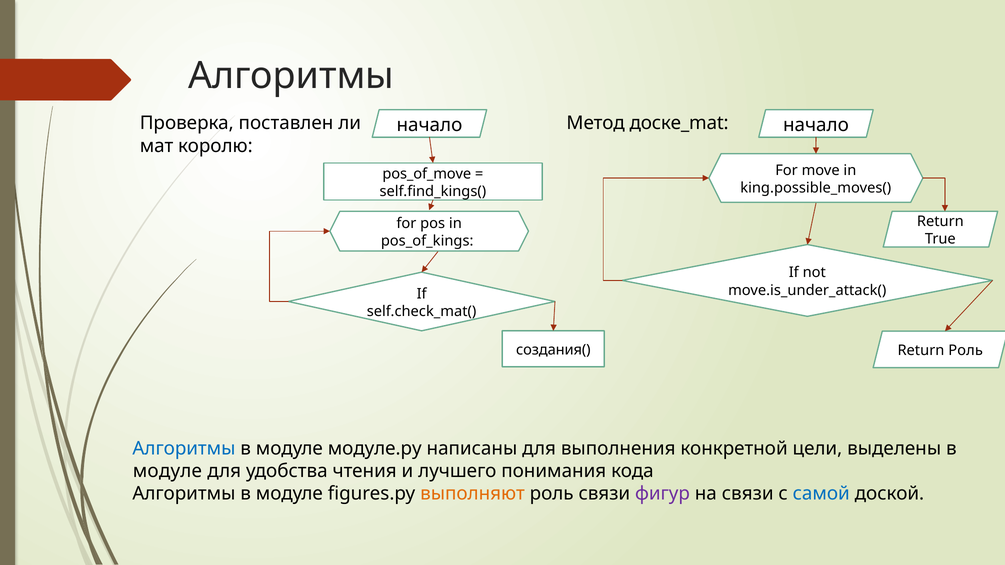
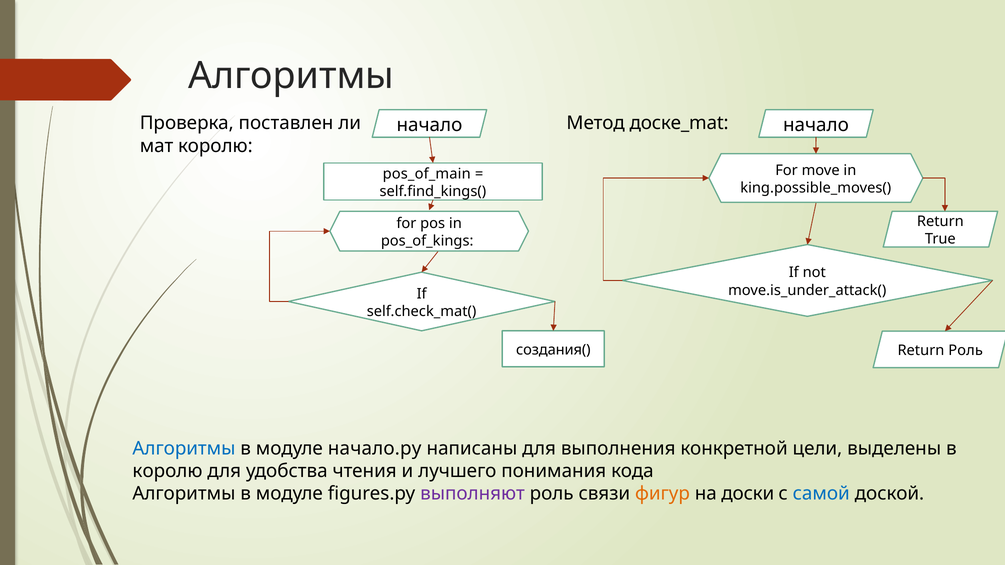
pos_of_move: pos_of_move -> pos_of_main (427, 174)
модуле.py: модуле.py -> начало.py (375, 449)
модуле: модуле -> королю (167, 471)
выполняют colour: orange -> purple (473, 494)
фигур colour: purple -> orange (662, 494)
на связи: связи -> доски (748, 494)
